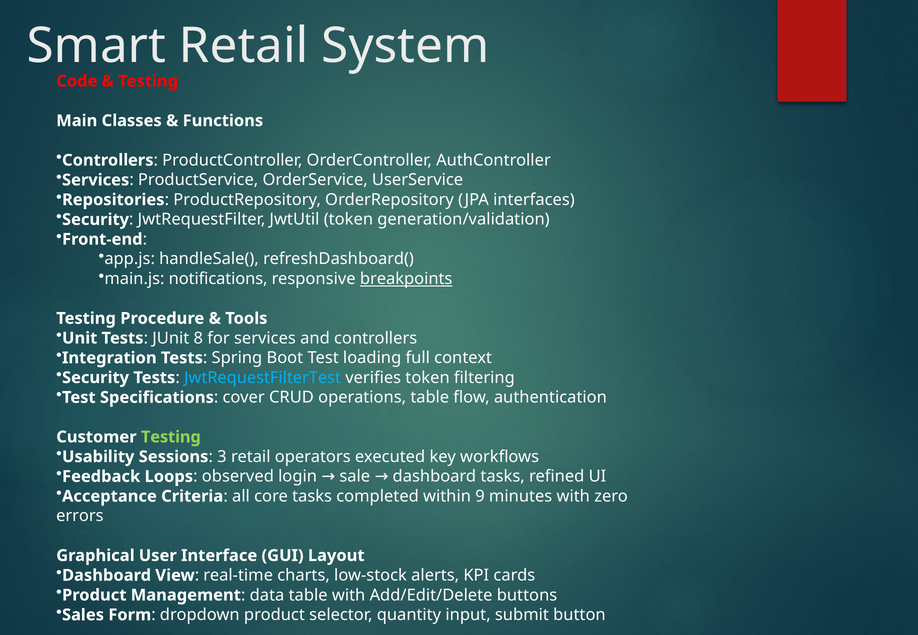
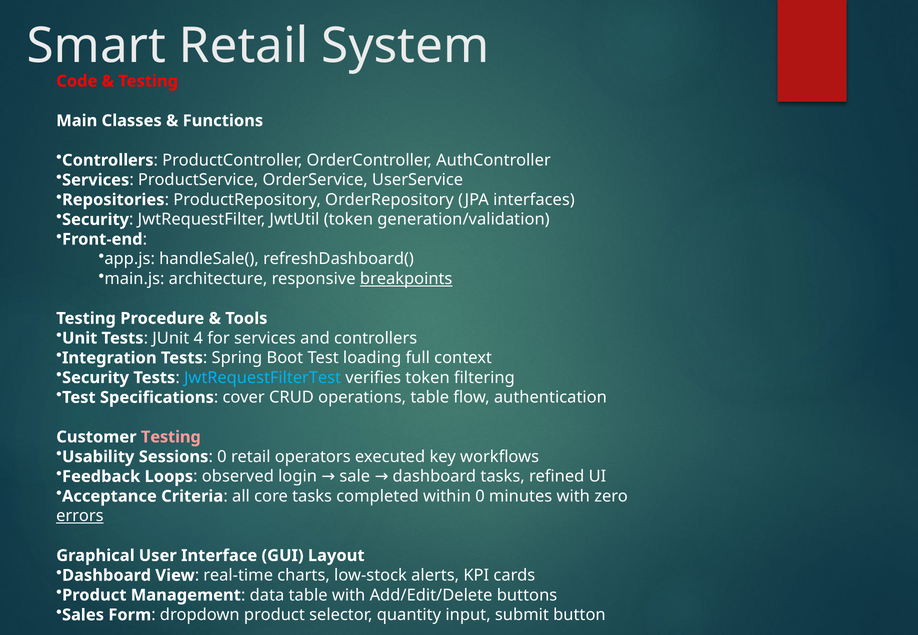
notifications: notifications -> architecture (218, 279)
8: 8 -> 4 (198, 338)
Testing colour: light green -> pink (171, 437)
Sessions 3: 3 -> 0 (222, 457)
within 9: 9 -> 0 (480, 497)
errors underline: none -> present (80, 516)
